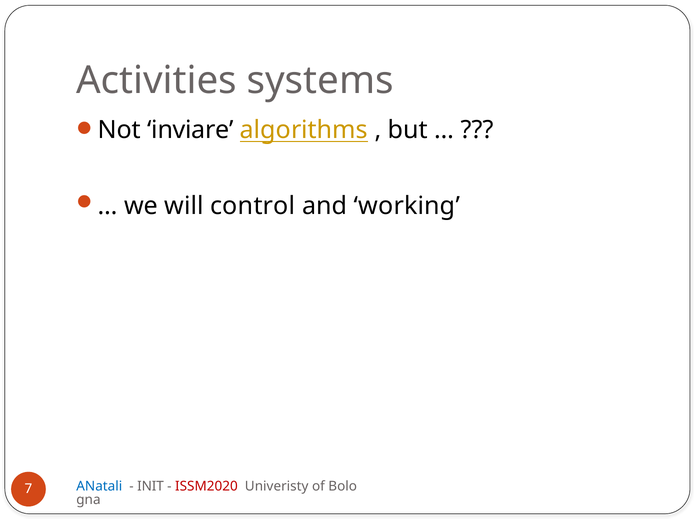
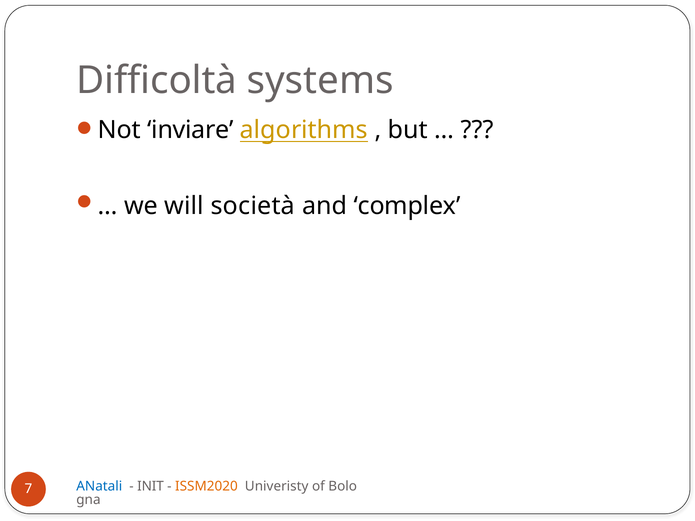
Activities: Activities -> Difficoltà (157, 80)
control: control -> società (253, 206)
working: working -> complex (407, 206)
ISSM2020 colour: red -> orange (206, 486)
